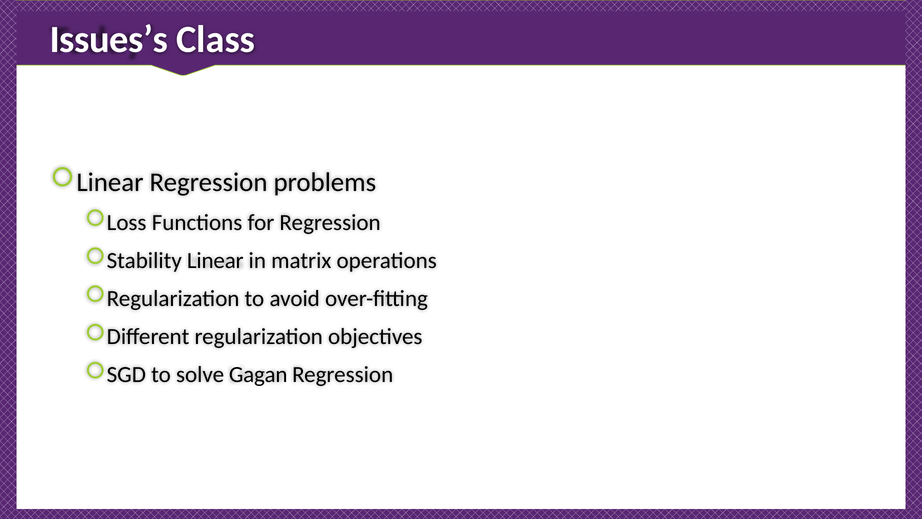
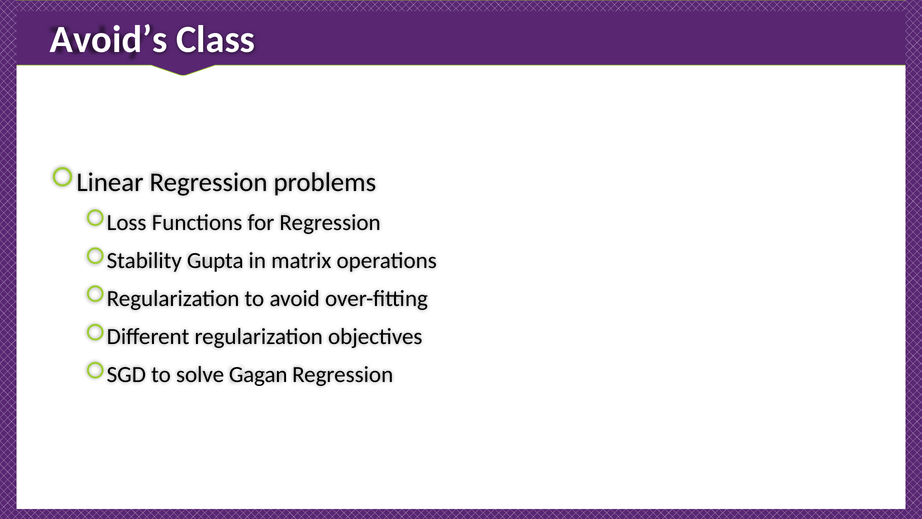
Issues’s: Issues’s -> Avoid’s (109, 40)
Stability Linear: Linear -> Gupta (215, 260)
